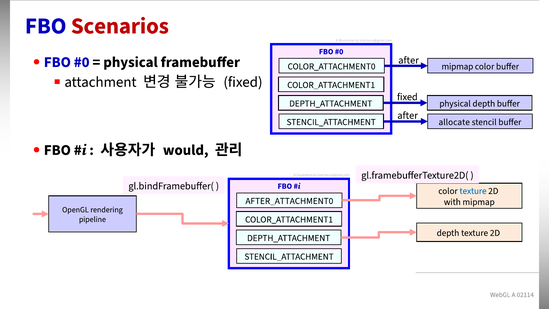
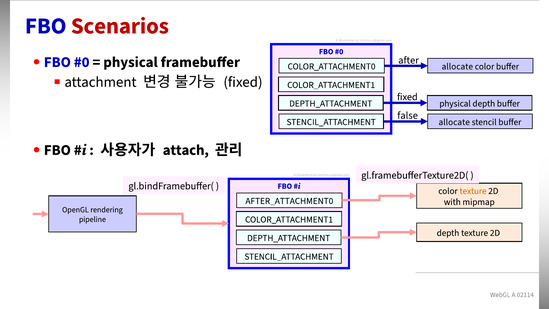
mipmap: mipmap -> allocate (457, 66)
after: after -> false (408, 115)
would: would -> attach (186, 150)
texture colour: blue -> orange (473, 191)
